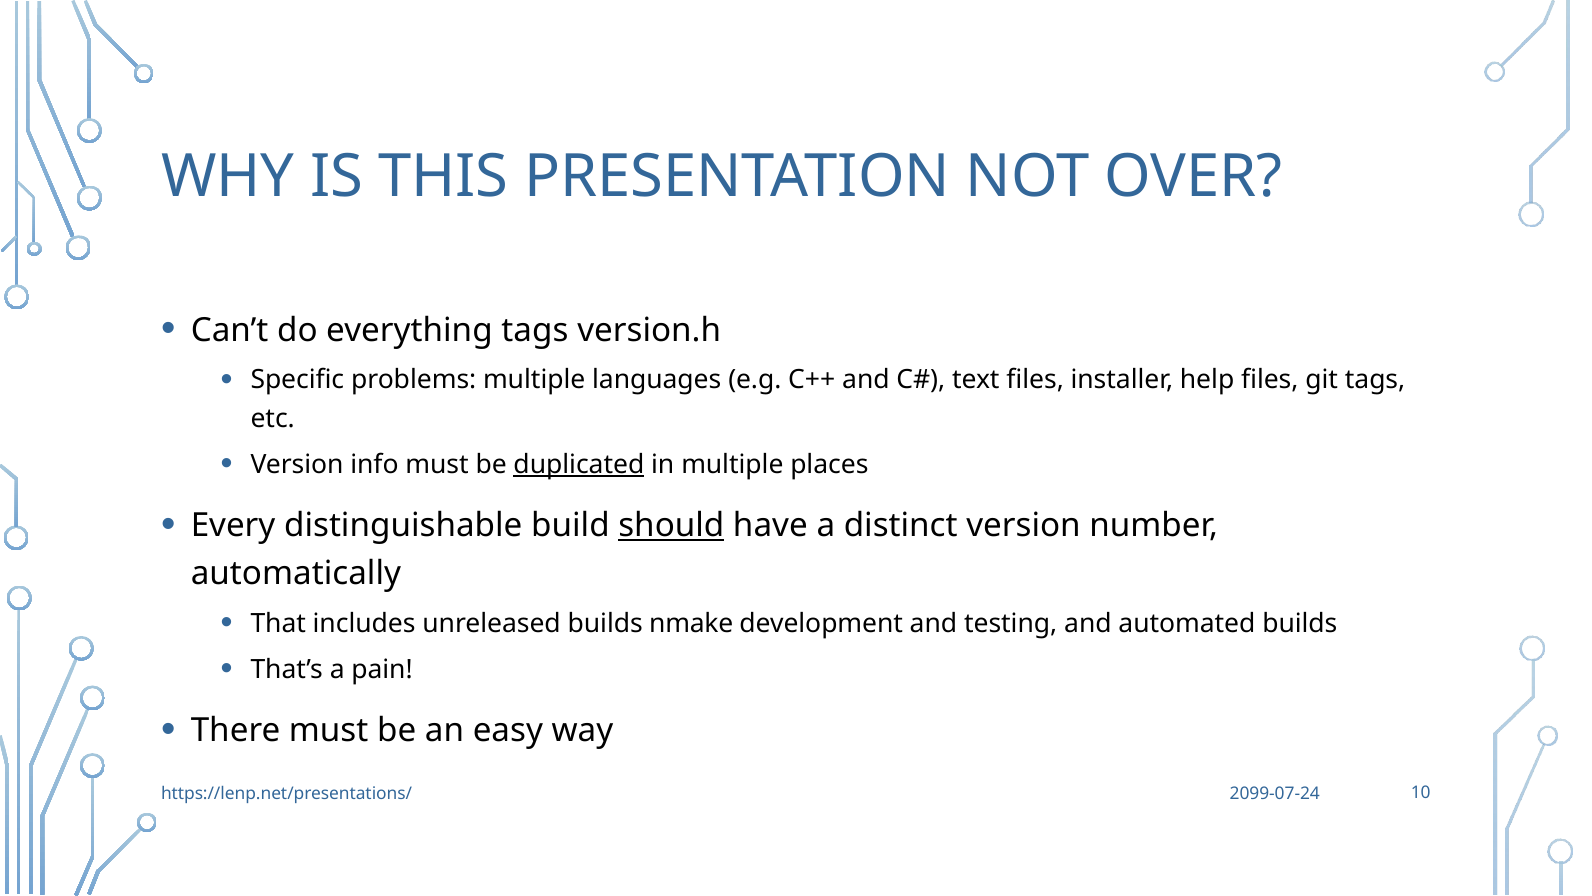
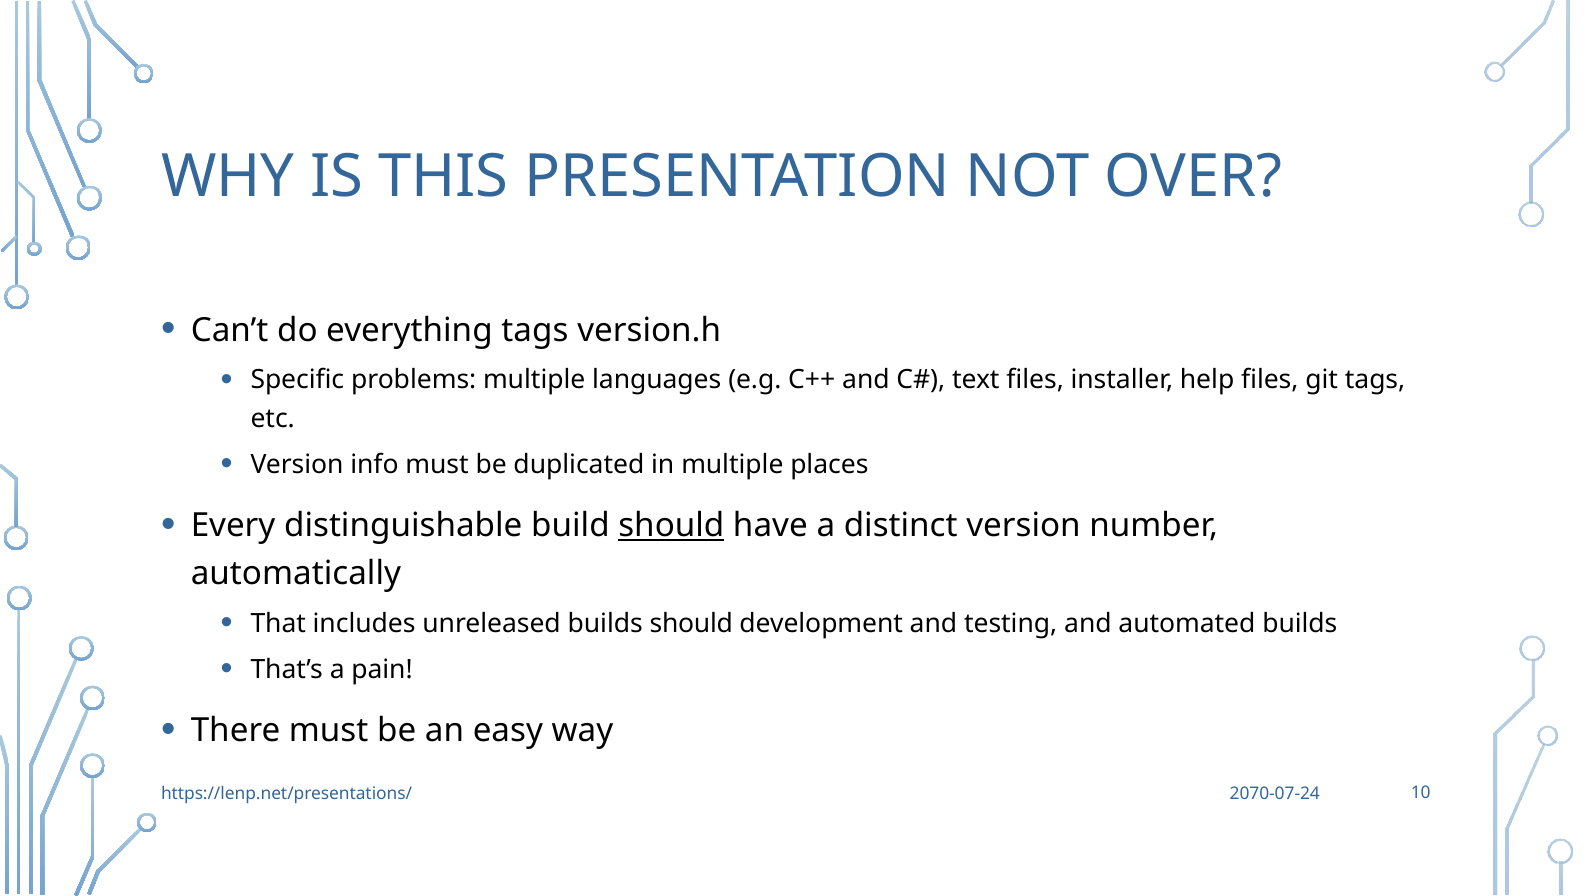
duplicated underline: present -> none (579, 464)
builds nmake: nmake -> should (691, 623)
2099-07-24: 2099-07-24 -> 2070-07-24 (1275, 793)
